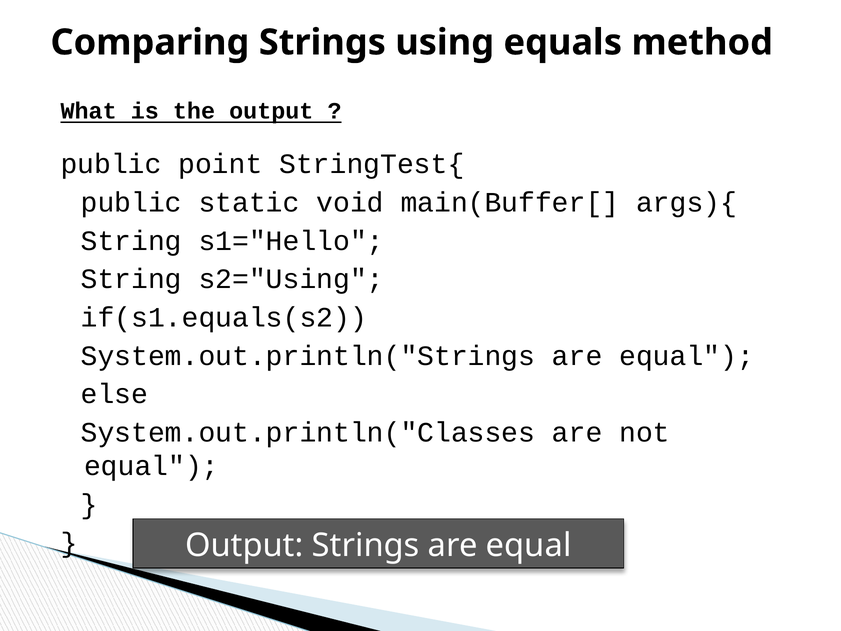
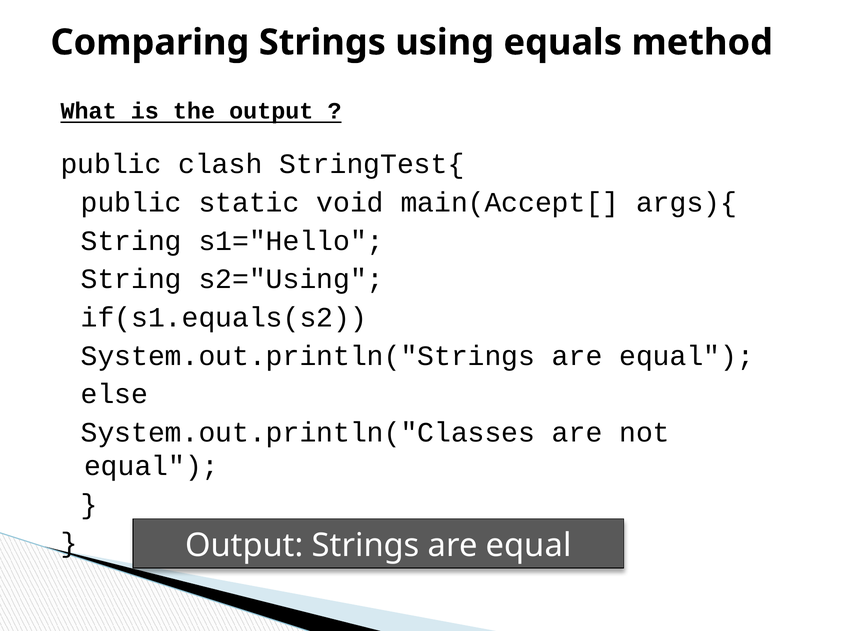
point: point -> clash (220, 164)
main(Buffer[: main(Buffer[ -> main(Accept[ (510, 202)
